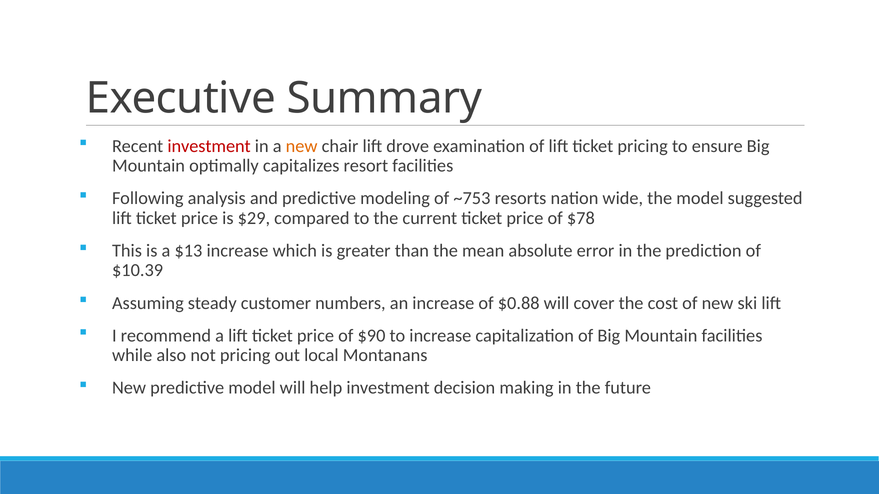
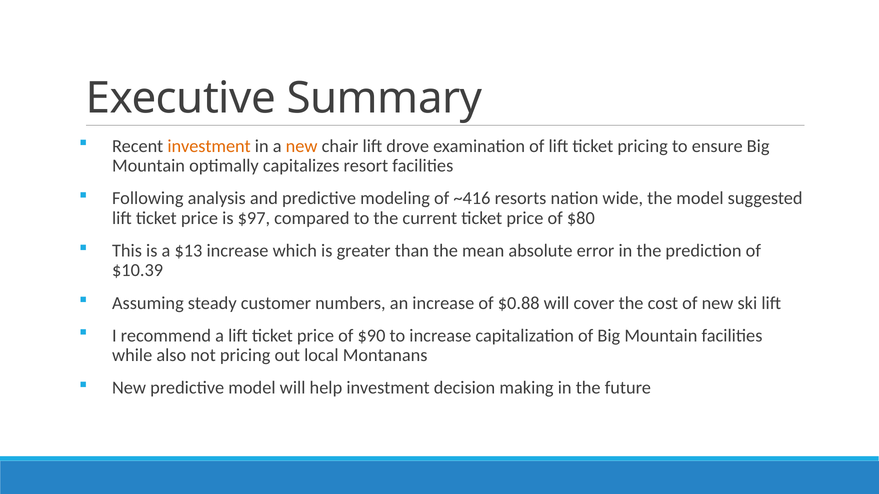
investment colour: red -> orange (209, 146)
~753: ~753 -> ~416 (472, 199)
$29: $29 -> $97 (254, 218)
$78: $78 -> $80 (581, 218)
